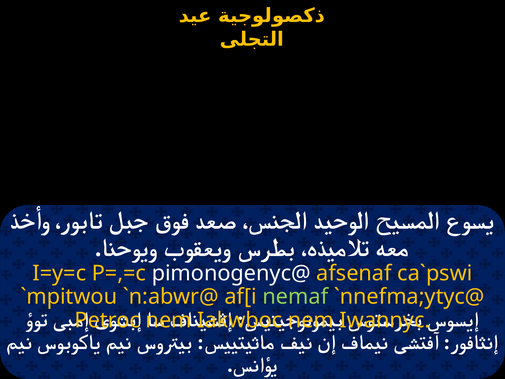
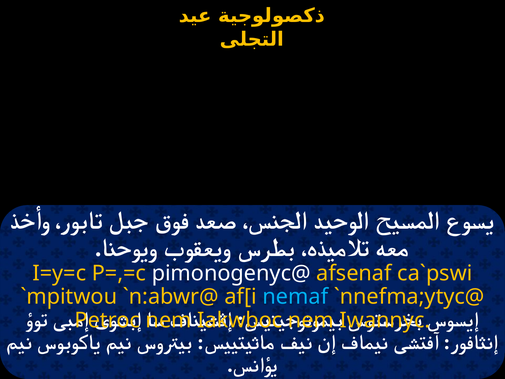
nemaf colour: light green -> light blue (295, 297)
